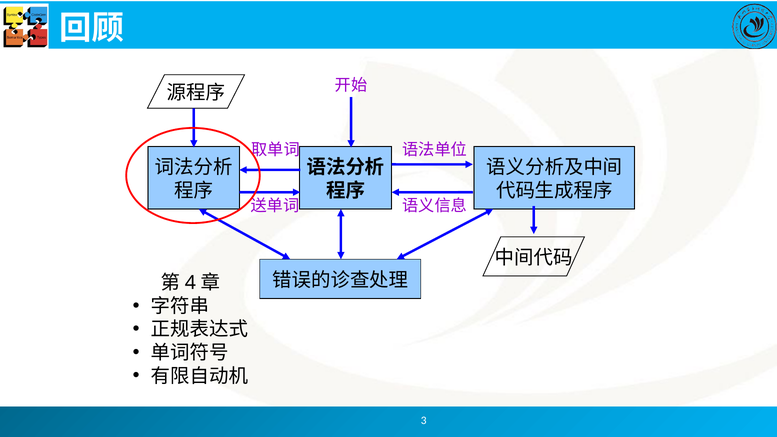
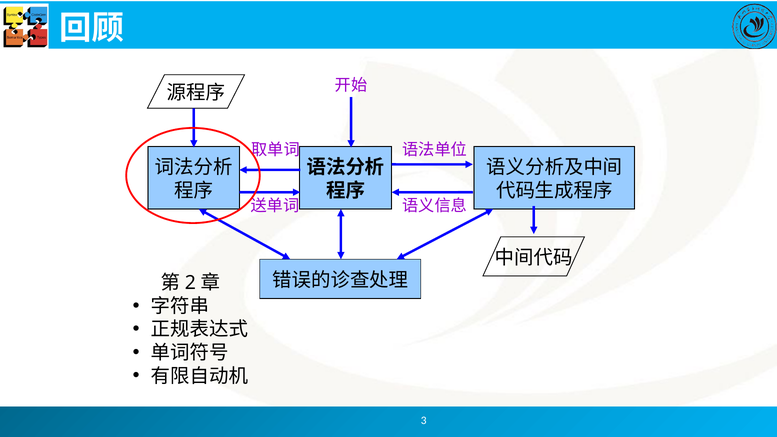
4: 4 -> 2 (190, 283)
